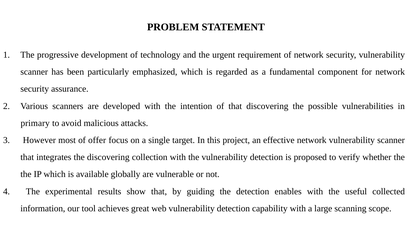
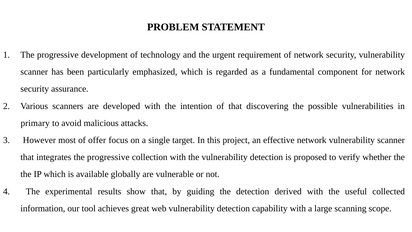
integrates the discovering: discovering -> progressive (108, 157)
enables: enables -> derived (288, 191)
